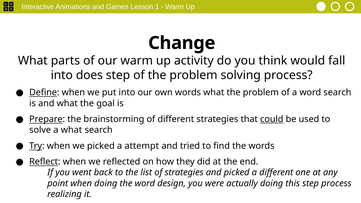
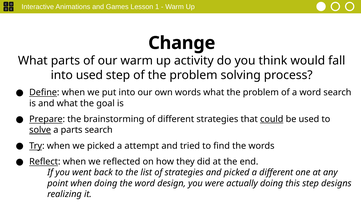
into does: does -> used (89, 75)
solve underline: none -> present (40, 130)
a what: what -> parts (72, 130)
step process: process -> designs (336, 183)
